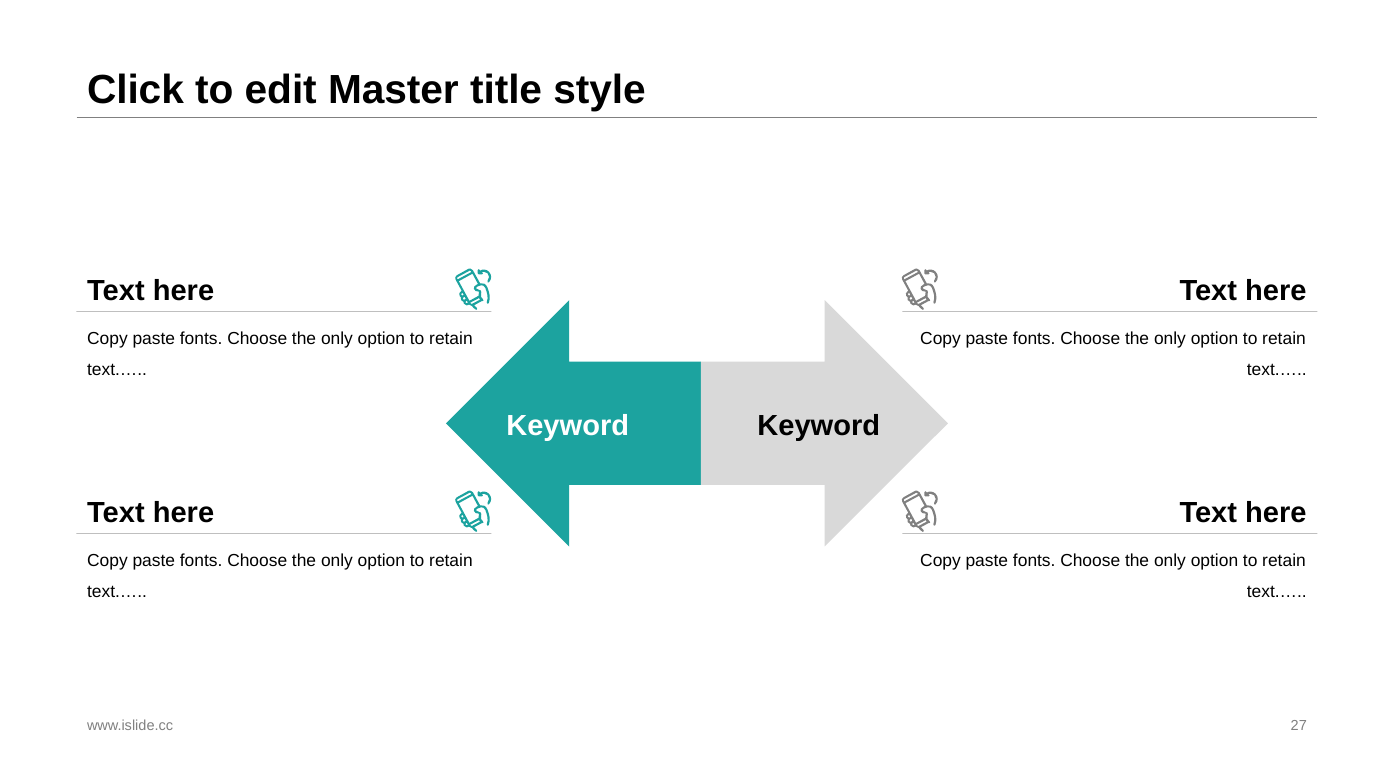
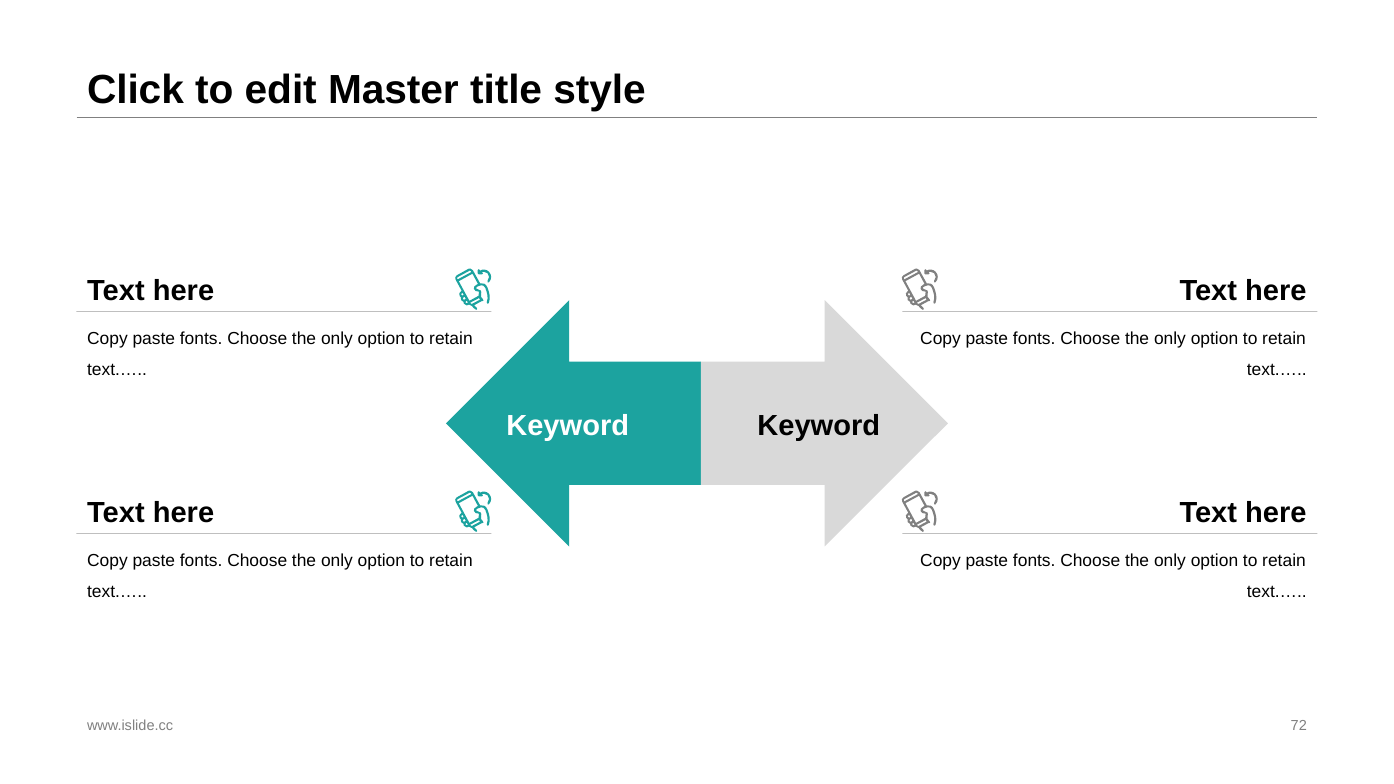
27: 27 -> 72 (1299, 726)
